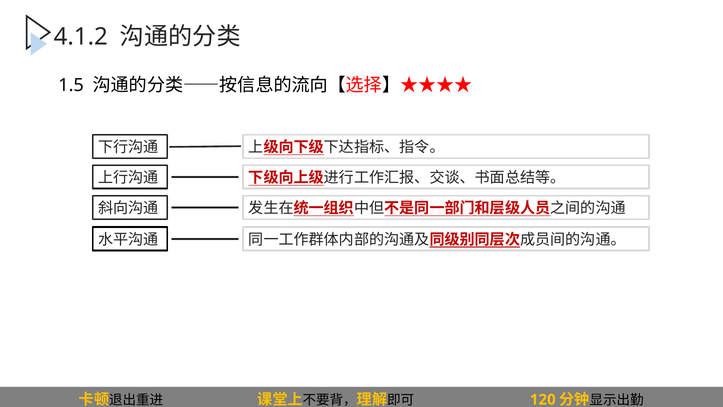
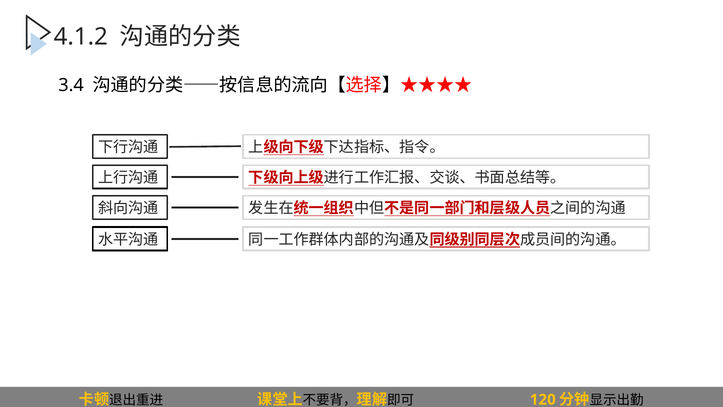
1.5: 1.5 -> 3.4 (71, 85)
